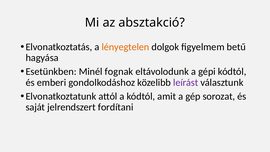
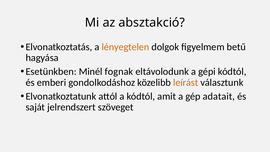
leírást colour: purple -> orange (186, 82)
sorozat: sorozat -> adatait (219, 96)
fordítani: fordítani -> szöveget (116, 107)
